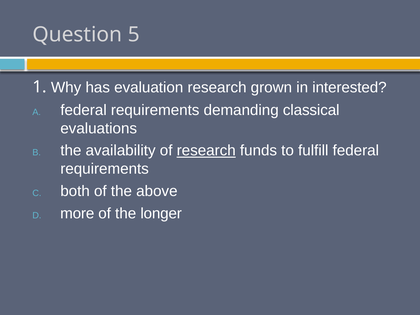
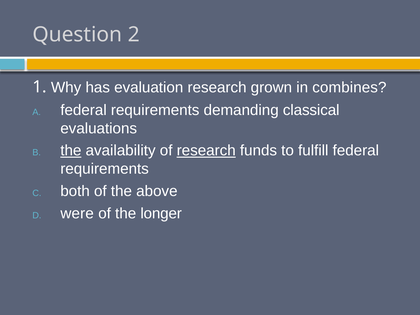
5: 5 -> 2 (134, 35)
interested: interested -> combines (349, 88)
the underline: none -> present (71, 151)
more: more -> were (77, 213)
